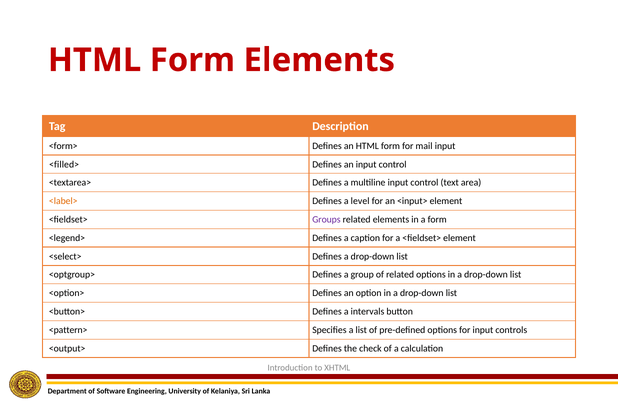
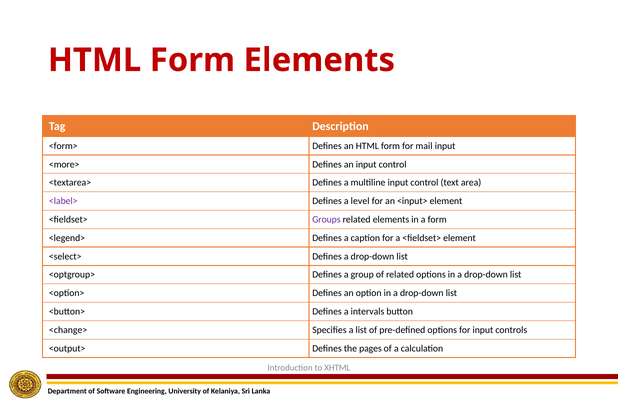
<filled>: <filled> -> <more> (64, 164)
<label> colour: orange -> purple (63, 201)
<pattern>: <pattern> -> <change> (68, 330)
check: check -> pages (370, 348)
